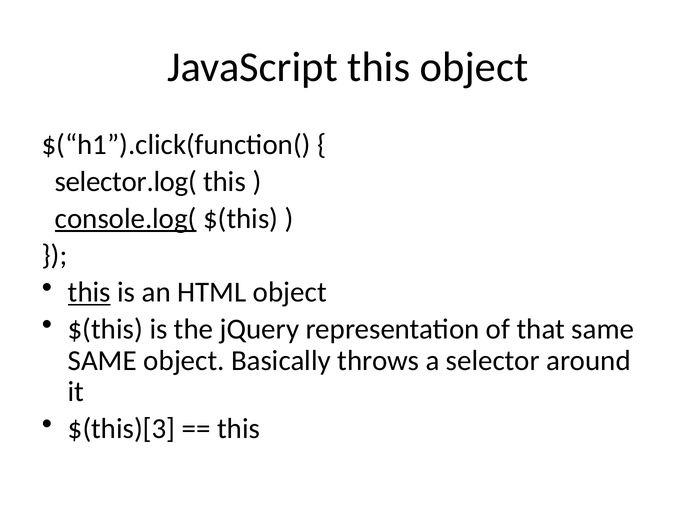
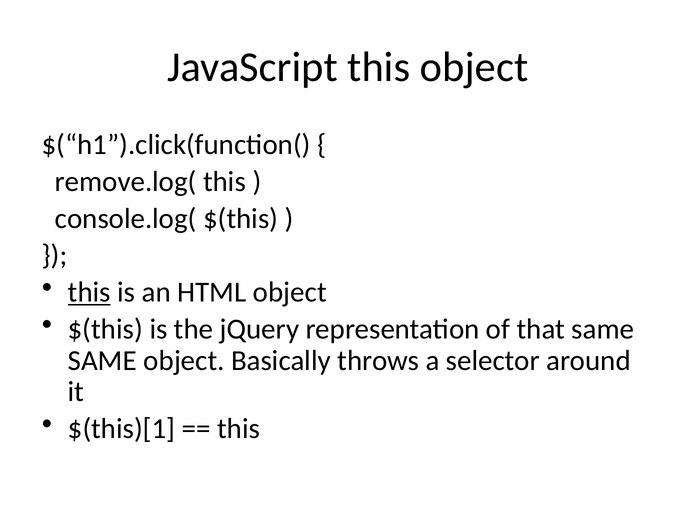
selector.log(: selector.log( -> remove.log( (126, 182)
console.log( underline: present -> none (126, 218)
$(this)[3: $(this)[3 -> $(this)[1 (122, 429)
